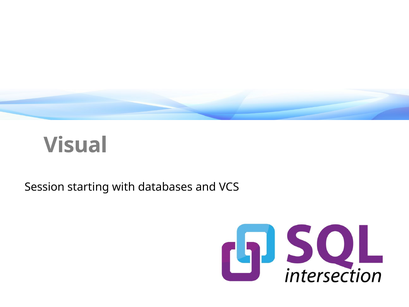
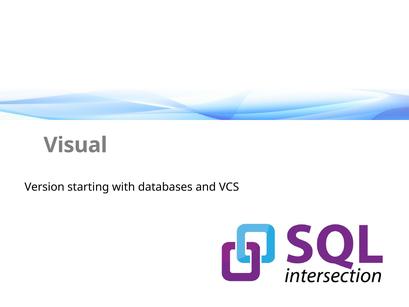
Session: Session -> Version (44, 187)
